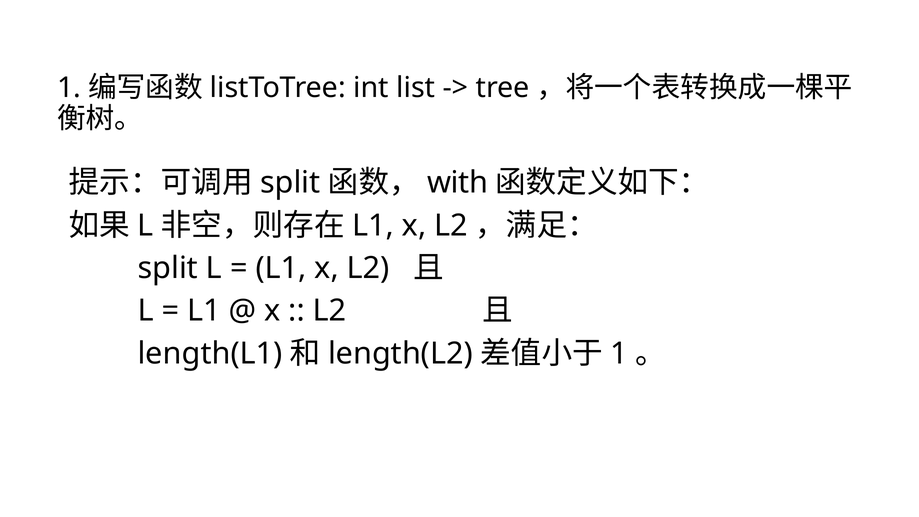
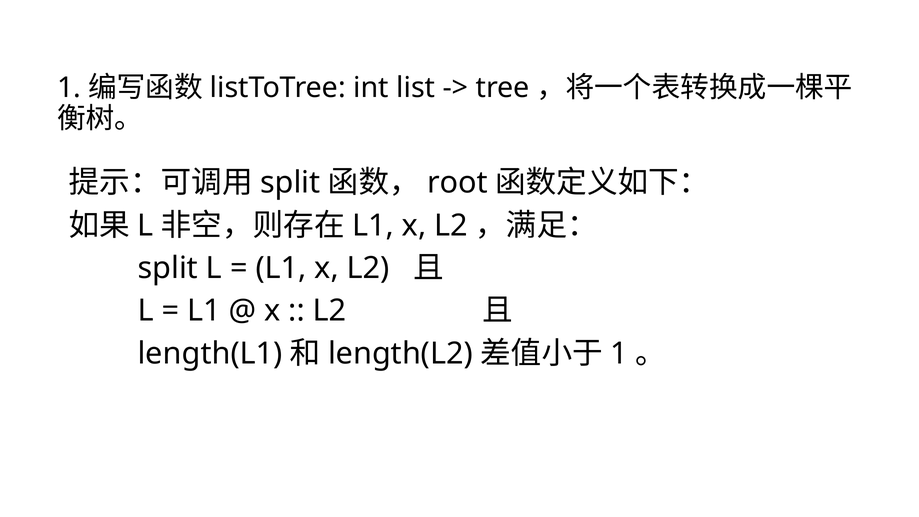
with: with -> root (458, 183)
